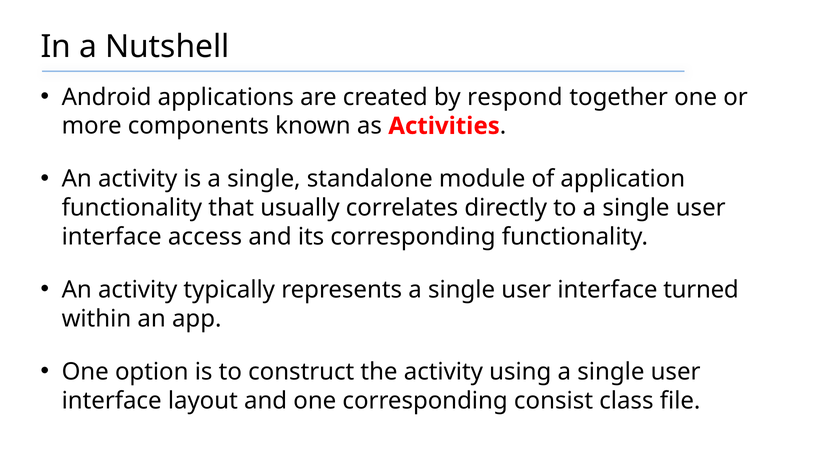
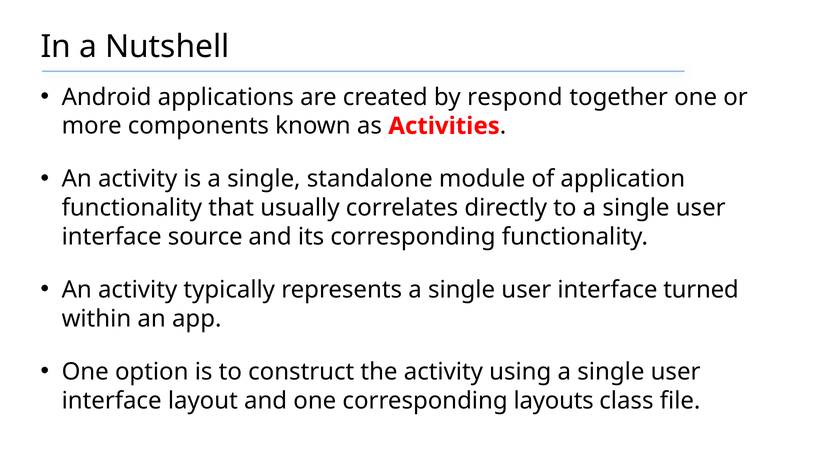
access: access -> source (205, 237)
consist: consist -> layouts (554, 400)
